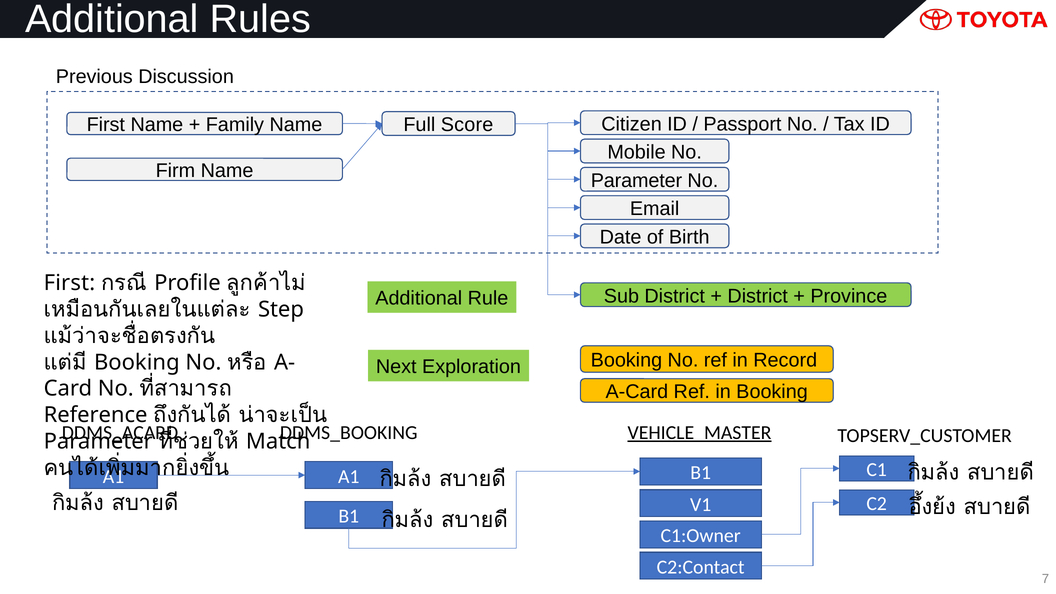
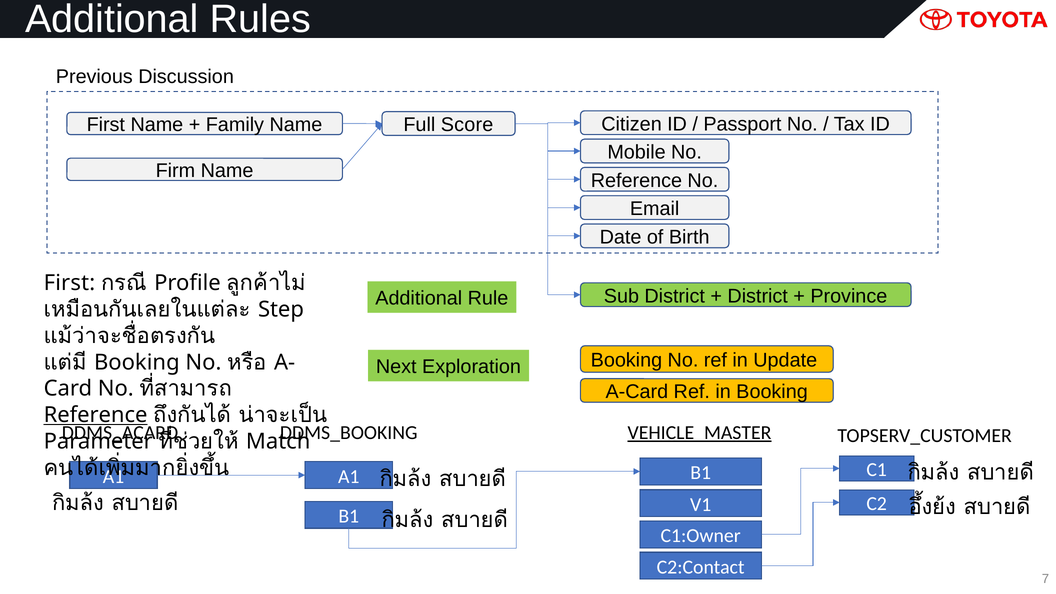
Parameter: Parameter -> Reference (636, 181)
Record: Record -> Update (785, 360)
Reference underline: none -> present (96, 415)
